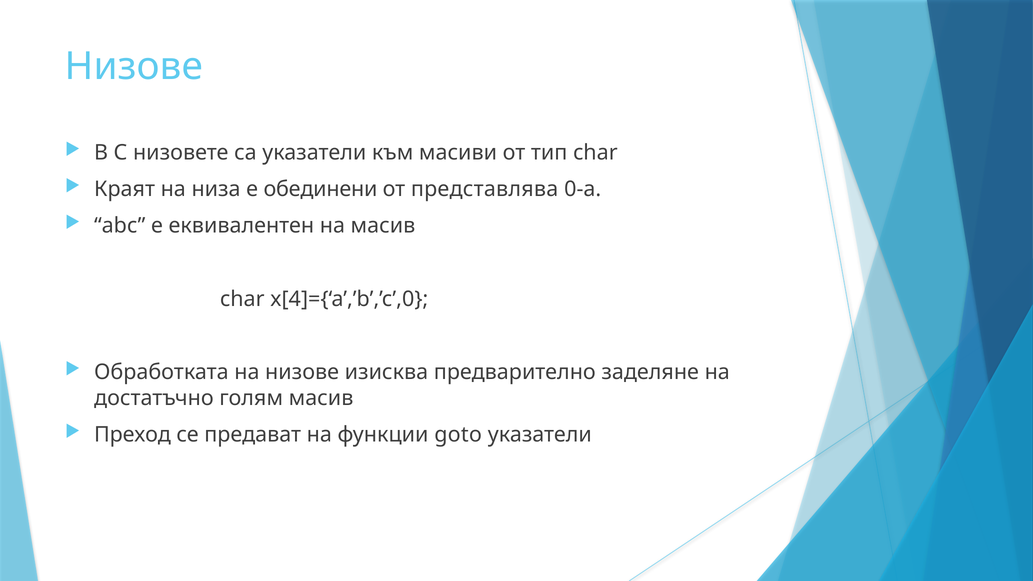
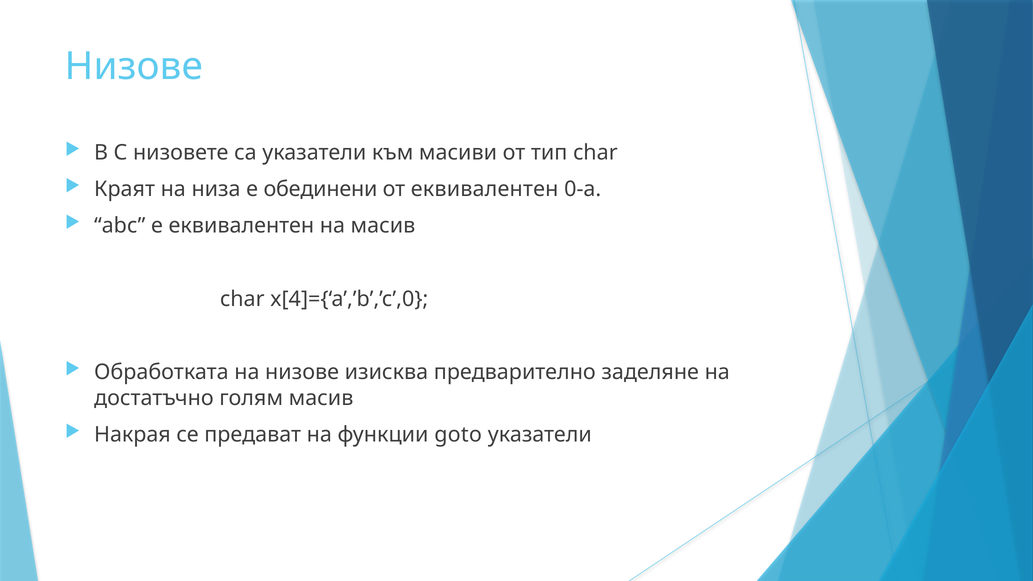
от представлява: представлява -> еквивалентен (485, 189)
Преход: Преход -> Накрая (132, 435)
